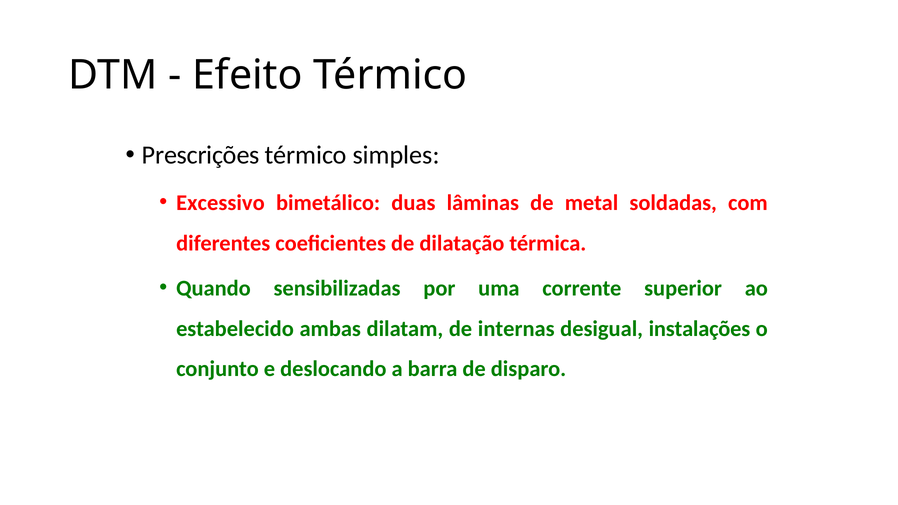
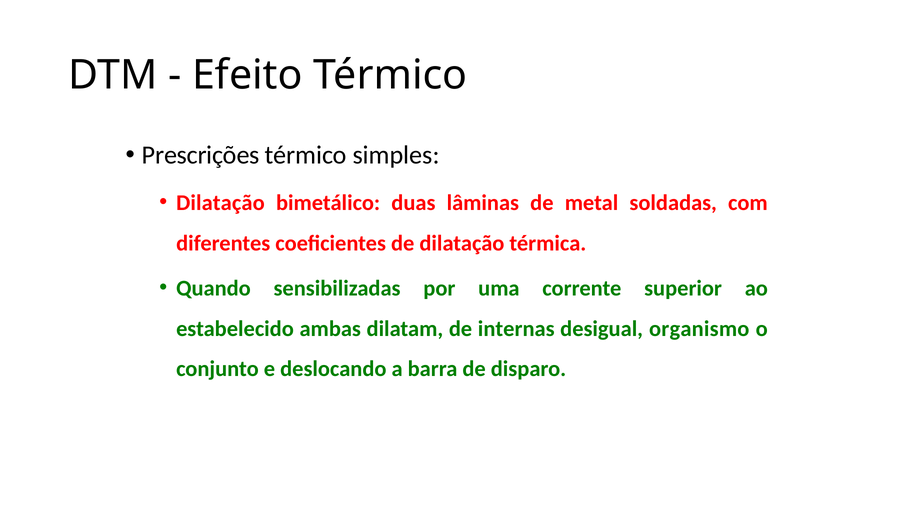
Excessivo: Excessivo -> Dilatação (220, 203)
instalações: instalações -> organismo (699, 329)
